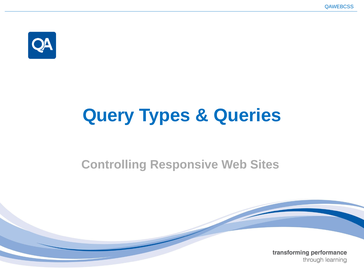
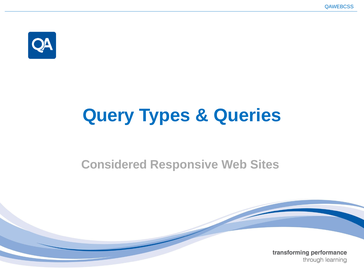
Controlling: Controlling -> Considered (114, 165)
